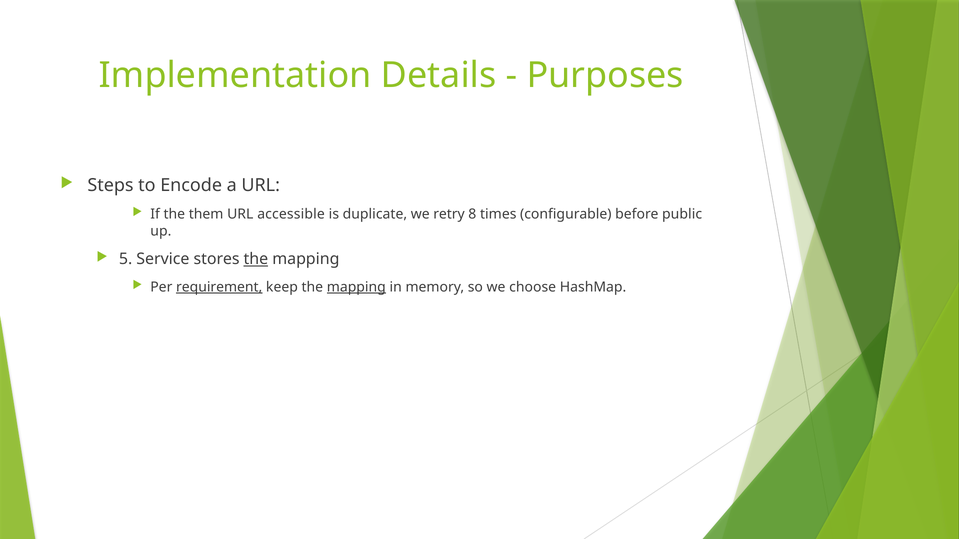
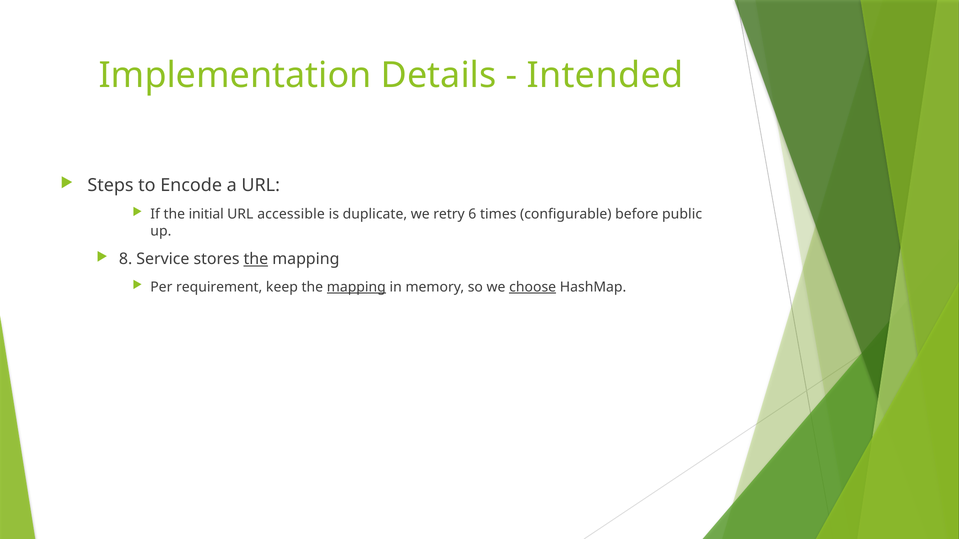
Purposes: Purposes -> Intended (605, 76)
them: them -> initial (206, 214)
8: 8 -> 6 (472, 214)
5: 5 -> 8 (126, 259)
requirement underline: present -> none (219, 287)
choose underline: none -> present (533, 287)
